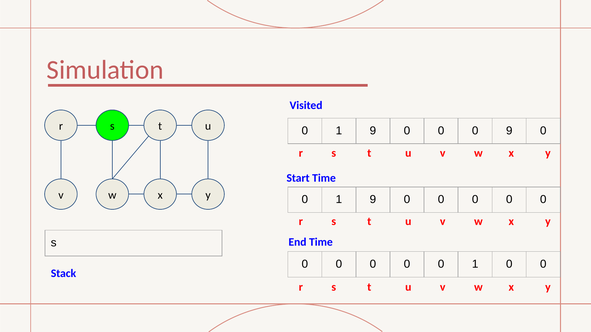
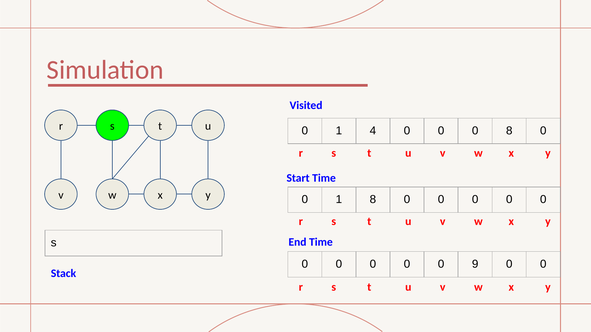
9: 9 -> 4 (373, 131)
0 9: 9 -> 8 (509, 131)
9: 9 -> 8 (373, 200)
0 0 0 1: 1 -> 9 (475, 264)
